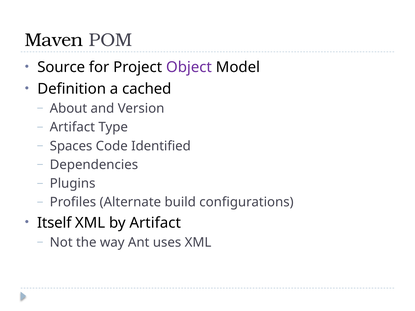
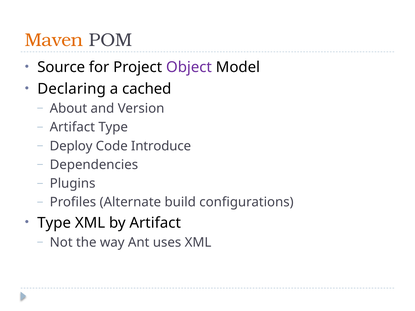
Maven colour: black -> orange (54, 40)
Definition: Definition -> Declaring (72, 89)
Spaces: Spaces -> Deploy (71, 146)
Identified: Identified -> Introduce (161, 146)
Itself: Itself -> Type (54, 223)
